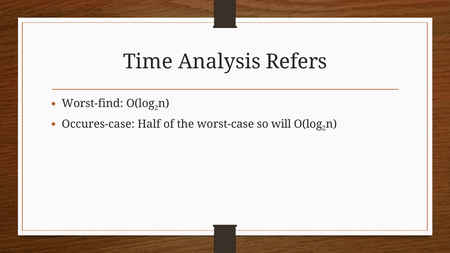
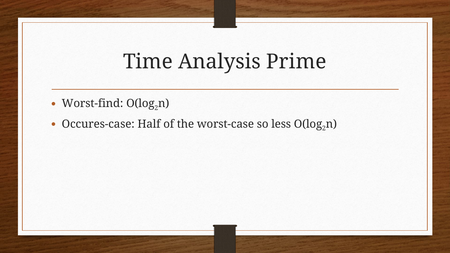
Refers: Refers -> Prime (296, 62)
will: will -> less (281, 124)
